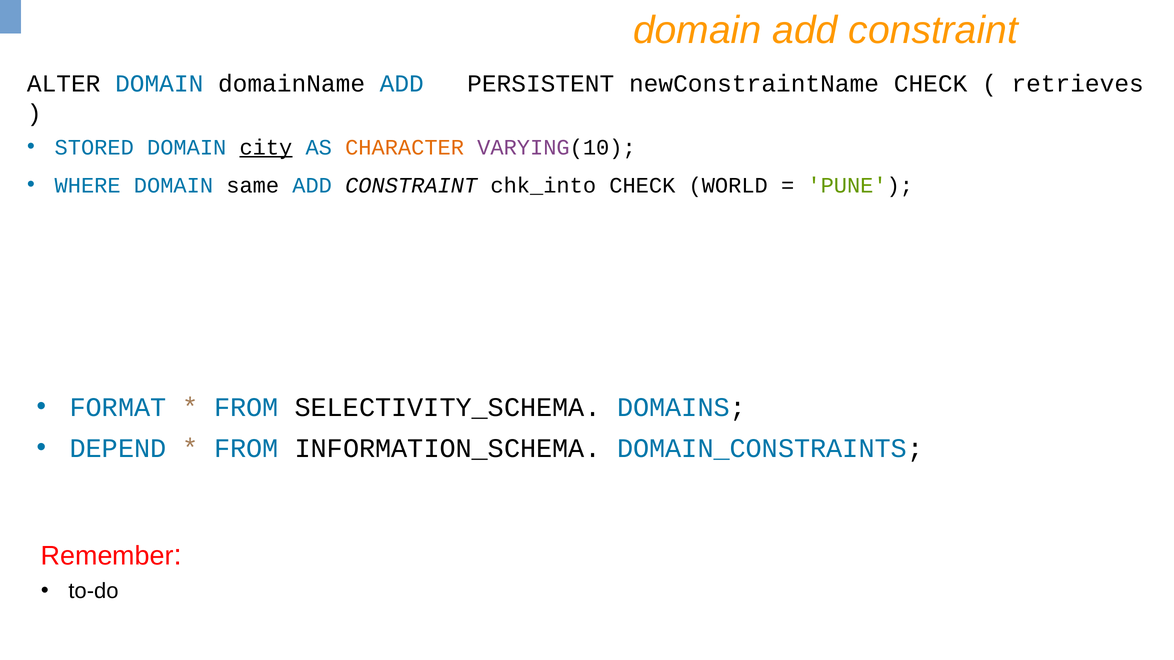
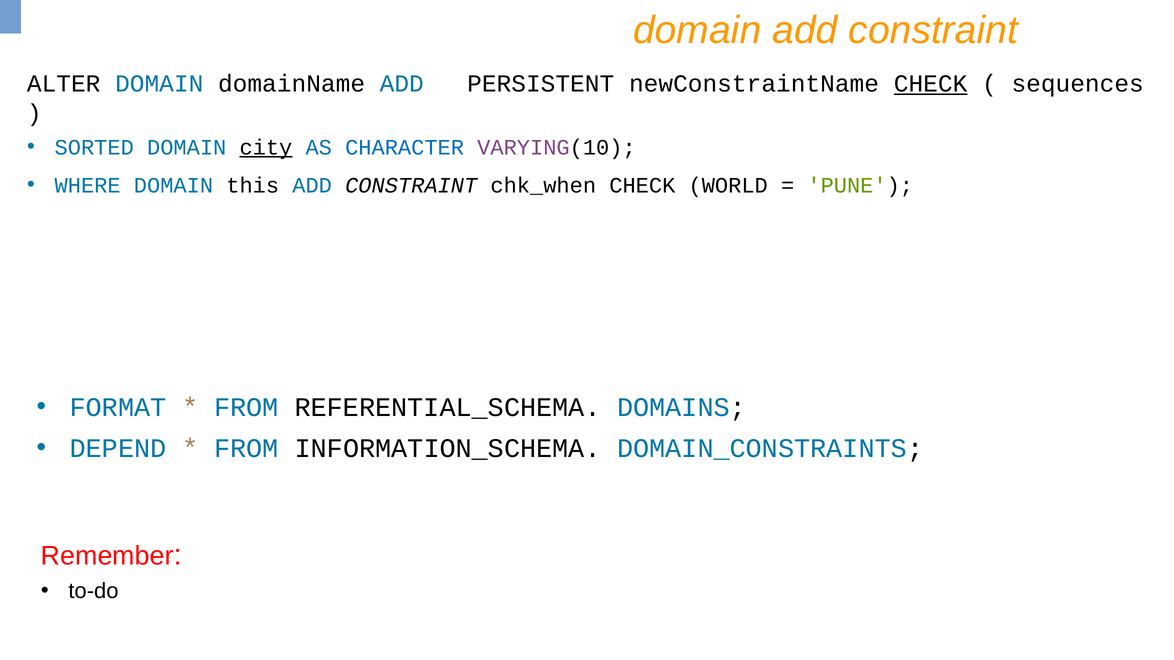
CHECK underline: none -> present (931, 84)
retrieves: retrieves -> sequences (1078, 84)
STORED: STORED -> SORTED (94, 147)
CHARACTER colour: orange -> blue (405, 147)
same: same -> this (253, 185)
chk_into: chk_into -> chk_when (543, 185)
SELECTIVITY_SCHEMA: SELECTIVITY_SCHEMA -> REFERENTIAL_SCHEMA (448, 408)
